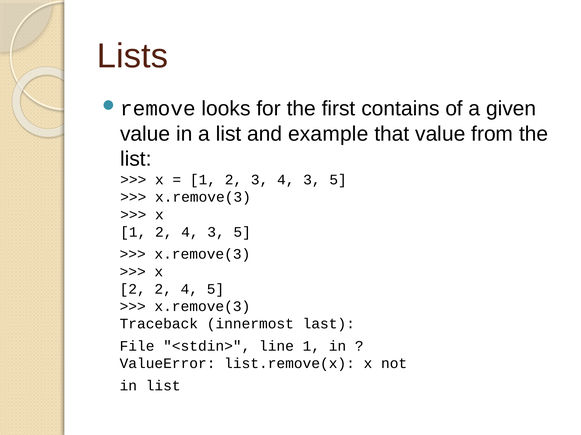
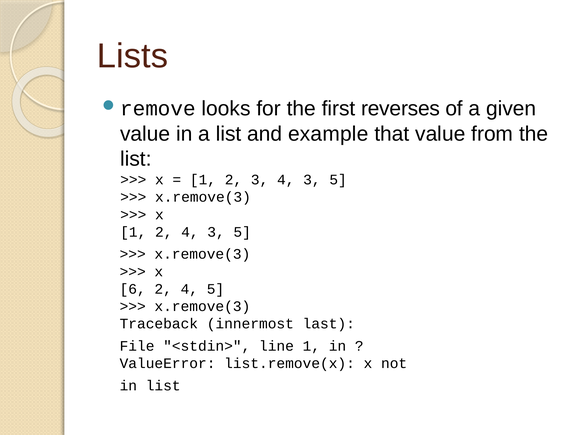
contains: contains -> reverses (401, 109)
2: 2 -> 6 (133, 290)
